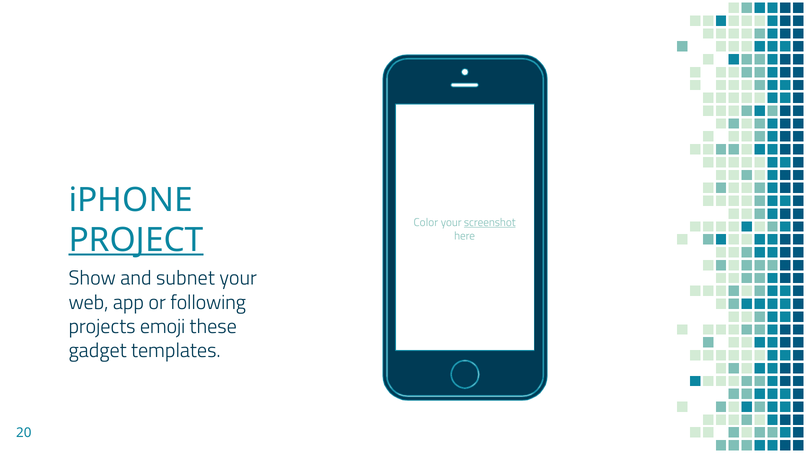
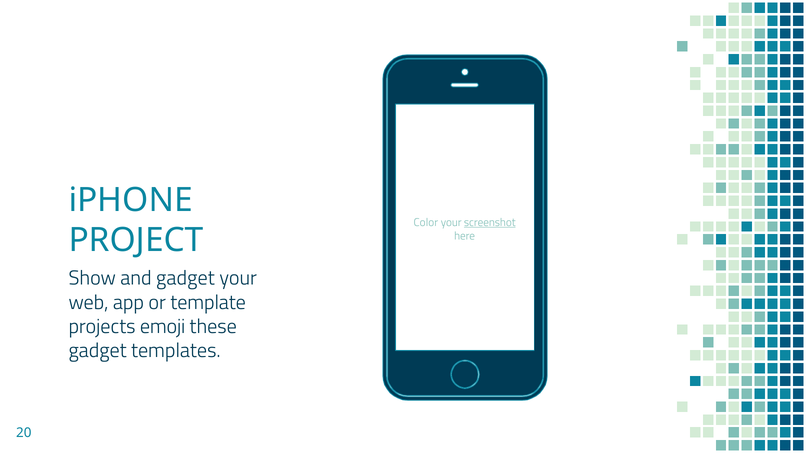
PROJECT underline: present -> none (136, 240)
and subnet: subnet -> gadget (185, 278)
following: following -> template (208, 303)
